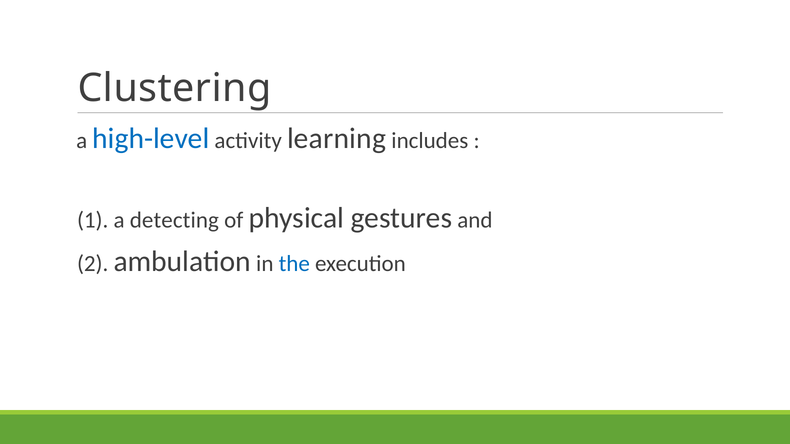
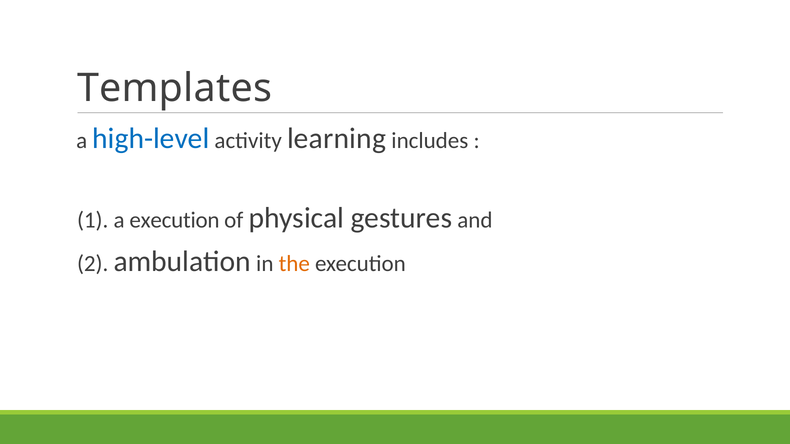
Clustering: Clustering -> Templates (175, 89)
a detecting: detecting -> execution (175, 220)
the colour: blue -> orange (294, 264)
